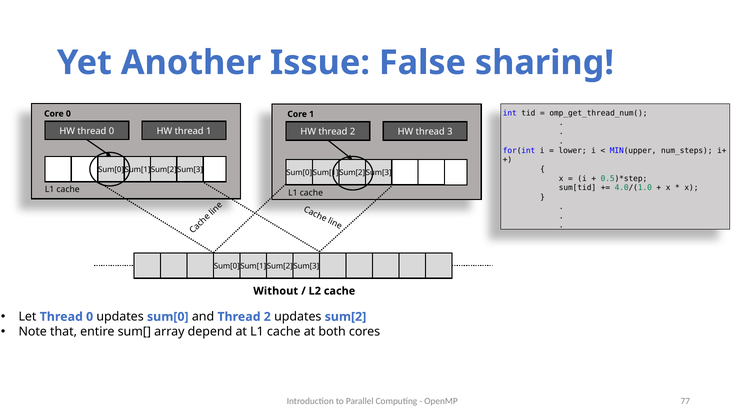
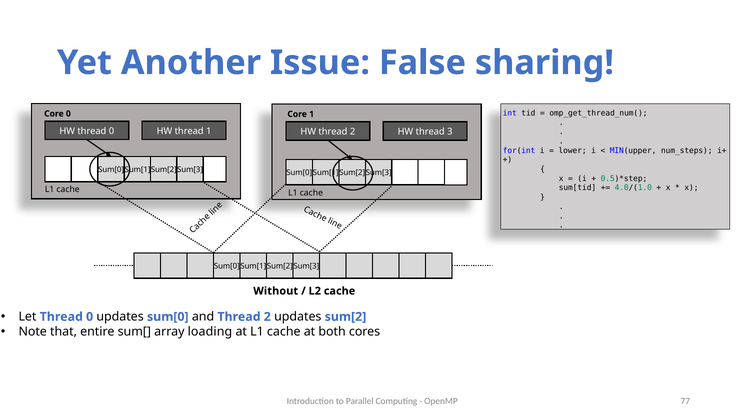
depend: depend -> loading (210, 332)
